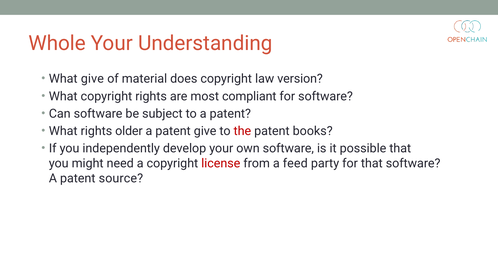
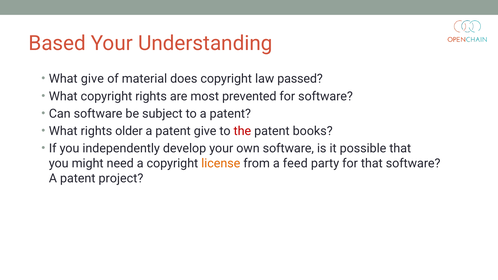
Whole: Whole -> Based (57, 43)
version: version -> passed (300, 79)
compliant: compliant -> prevented (249, 96)
license colour: red -> orange (221, 164)
source: source -> project (121, 178)
